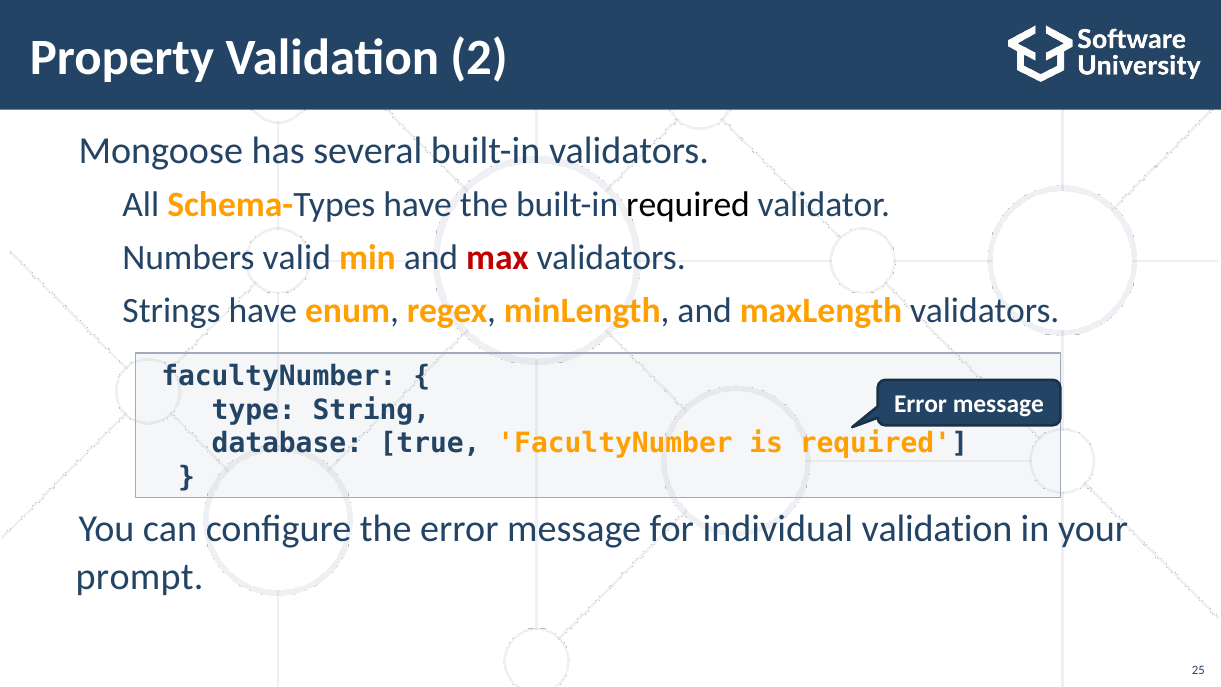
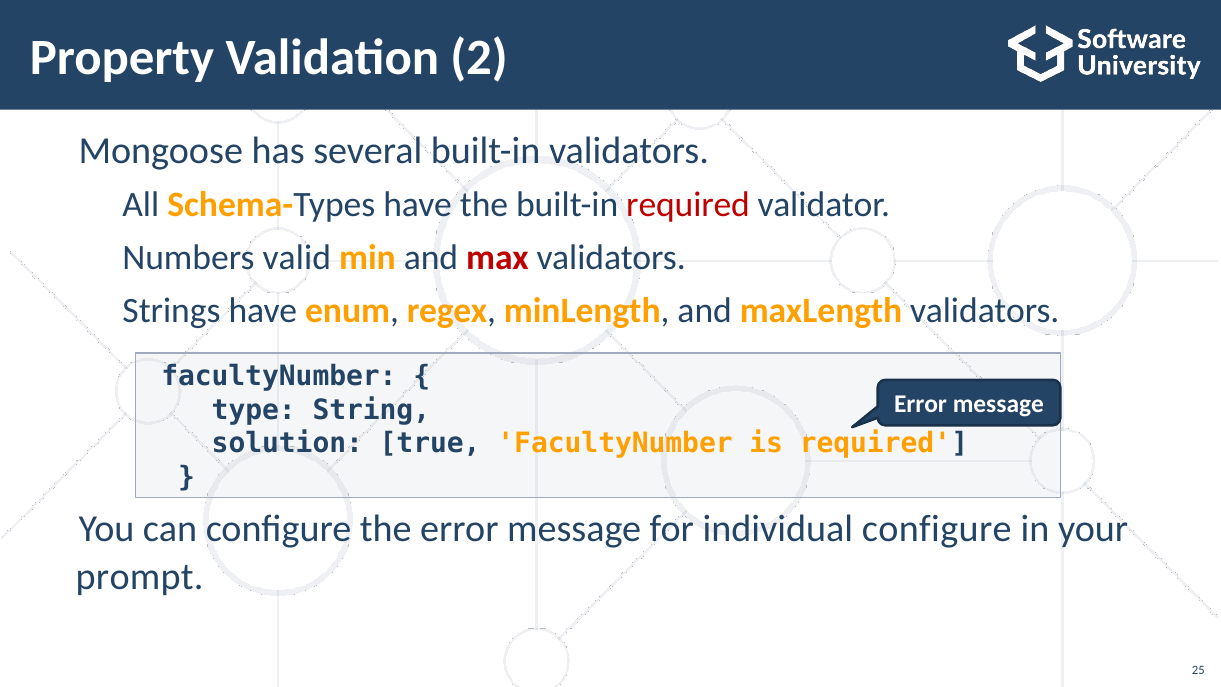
required colour: black -> red (688, 205)
database: database -> solution (287, 443)
individual validation: validation -> configure (937, 528)
